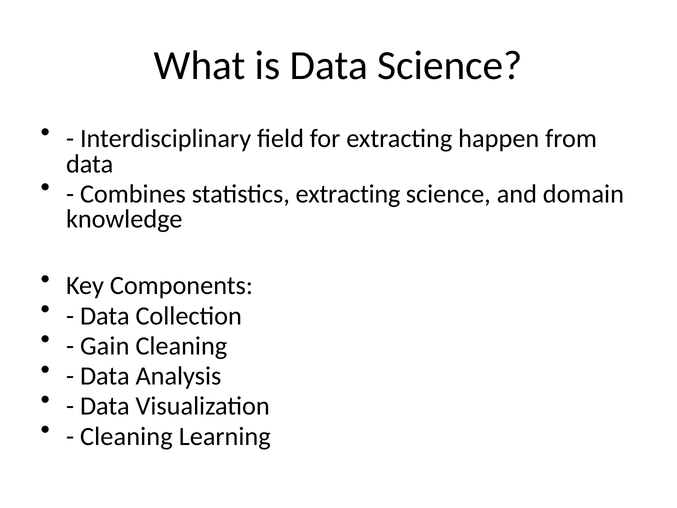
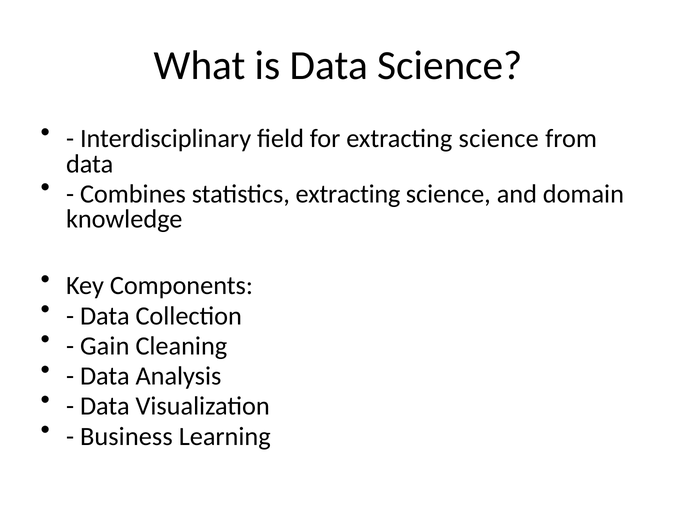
for extracting happen: happen -> science (499, 138)
Cleaning: Cleaning -> Business (126, 436)
